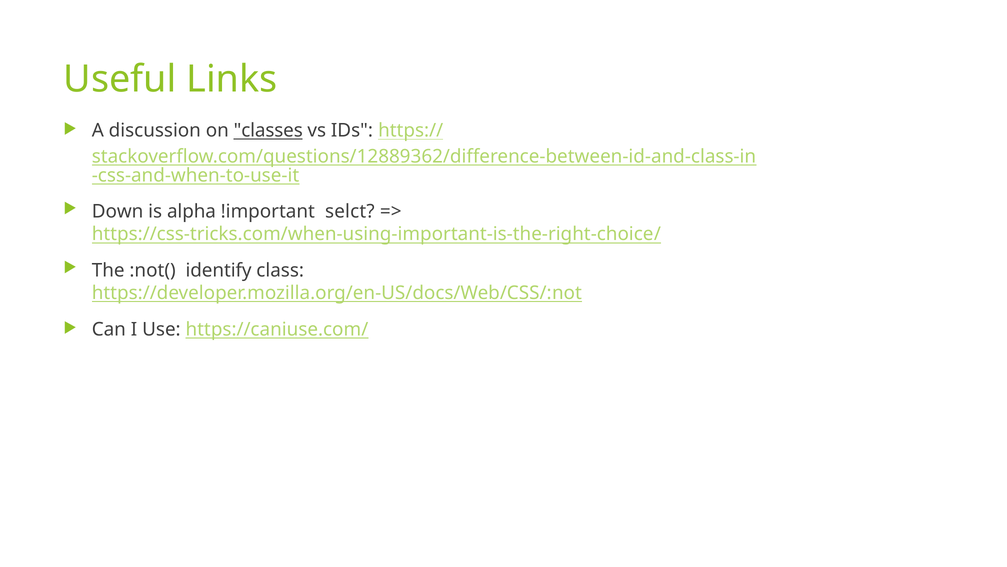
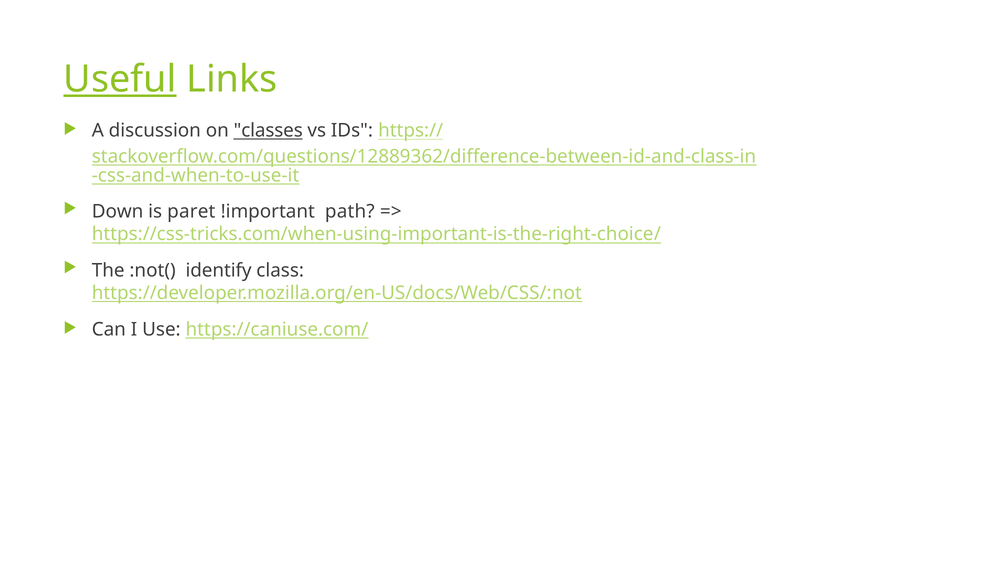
Useful underline: none -> present (120, 79)
alpha: alpha -> paret (191, 211)
selct: selct -> path (350, 211)
